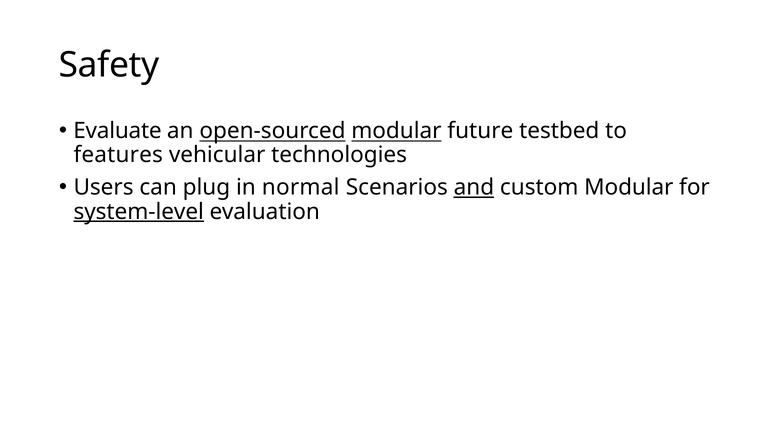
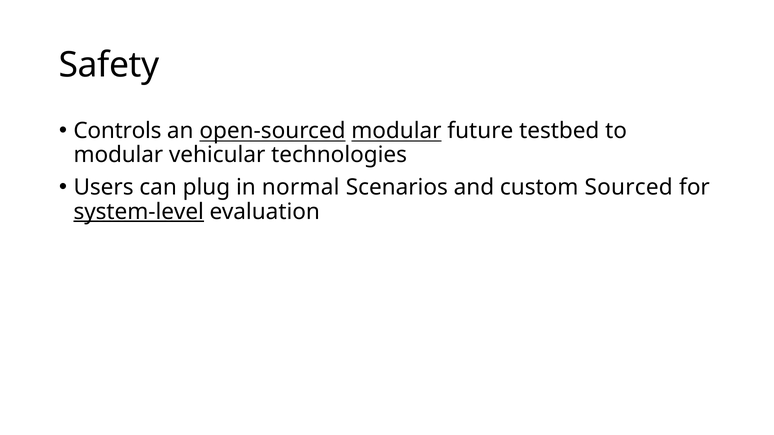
Evaluate: Evaluate -> Controls (117, 131)
features: features -> modular (118, 155)
and underline: present -> none (474, 188)
custom Modular: Modular -> Sourced (629, 188)
